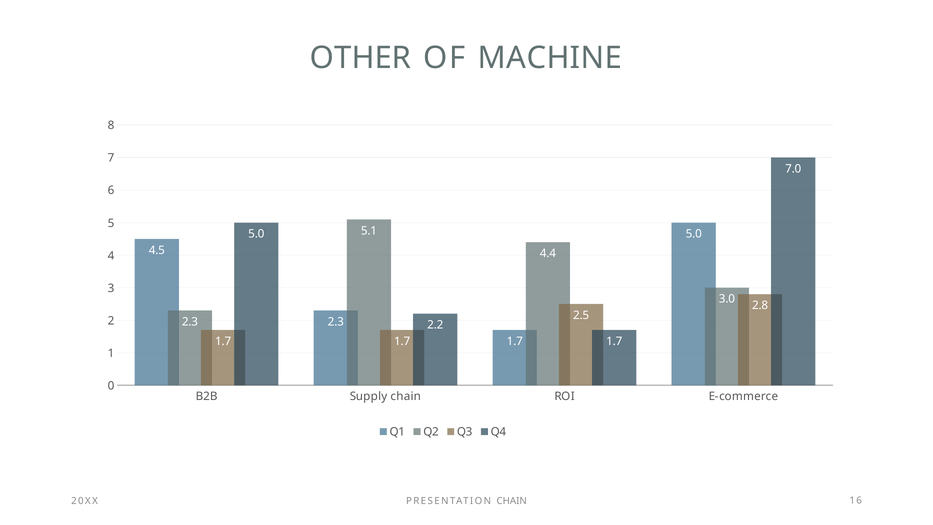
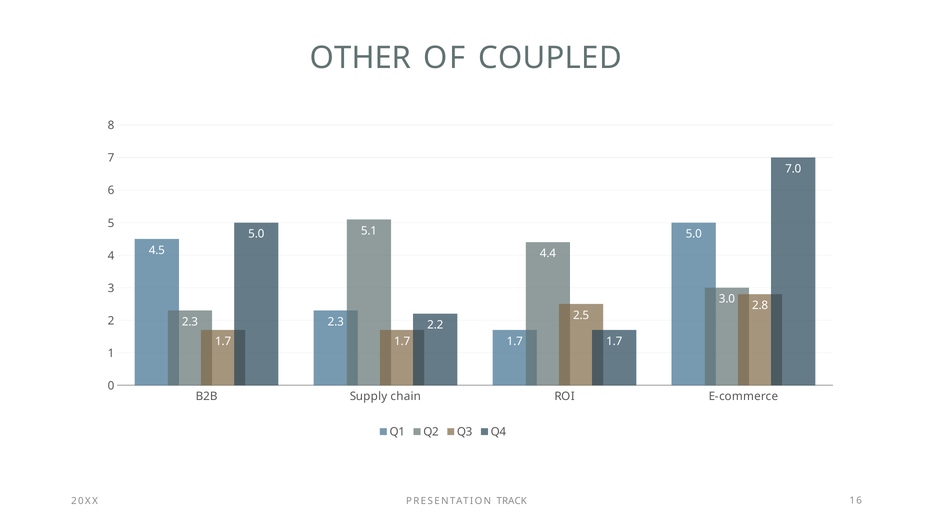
MACHINE: MACHINE -> COUPLED (550, 58)
PRESENTATION CHAIN: CHAIN -> TRACK (512, 501)
